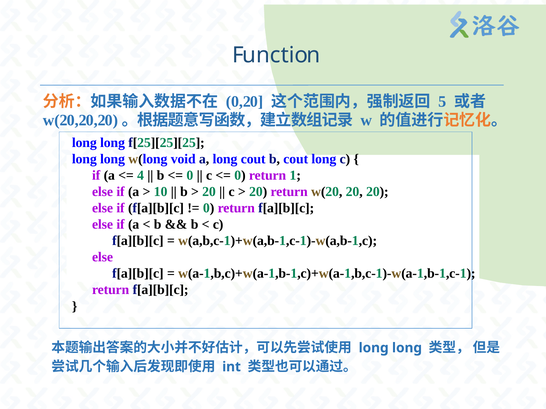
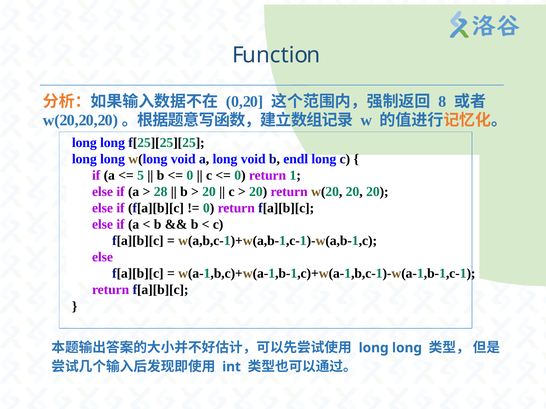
5: 5 -> 8 (442, 102)
long cout: cout -> void (253, 159)
b cout: cout -> endl (296, 159)
4: 4 -> 5 (141, 176)
10: 10 -> 28 (161, 192)
